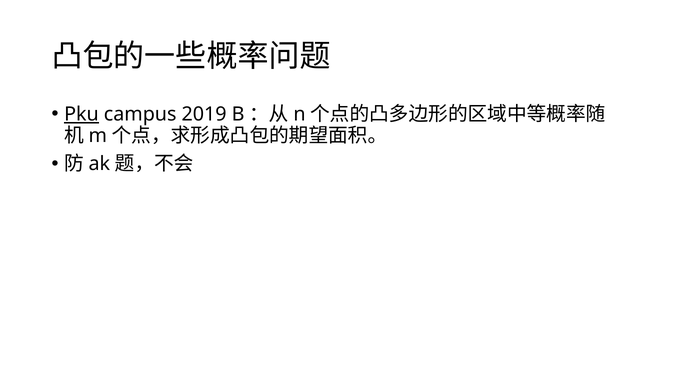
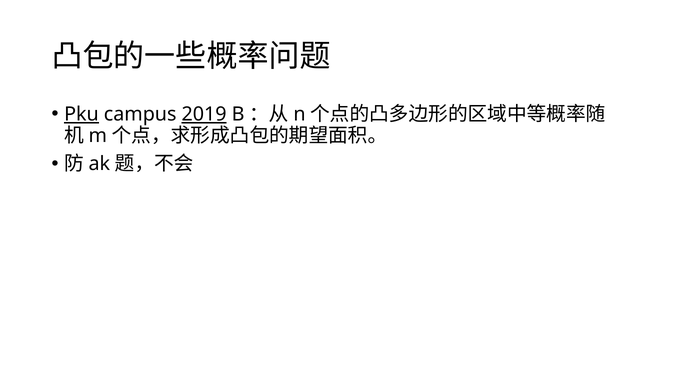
2019 underline: none -> present (204, 114)
